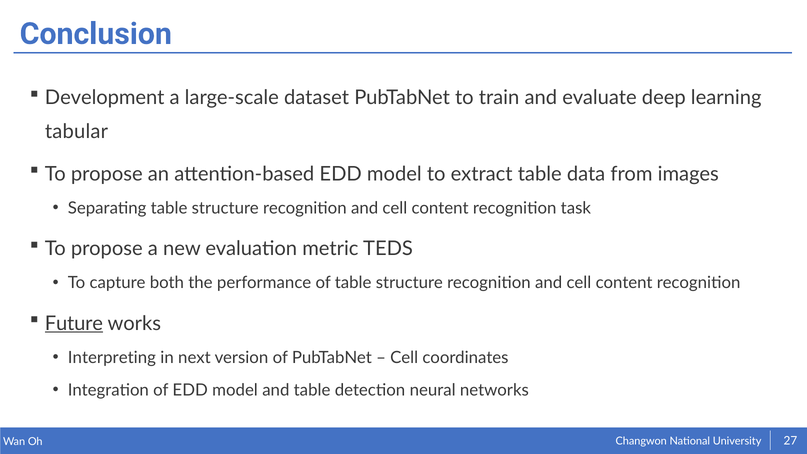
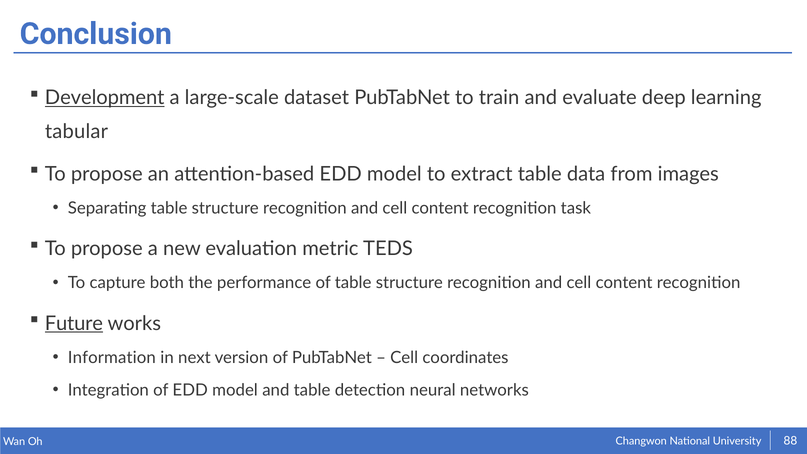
Development underline: none -> present (105, 98)
Interpreting: Interpreting -> Information (112, 358)
27: 27 -> 88 (790, 441)
